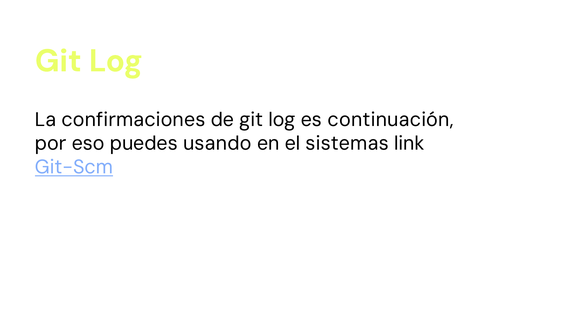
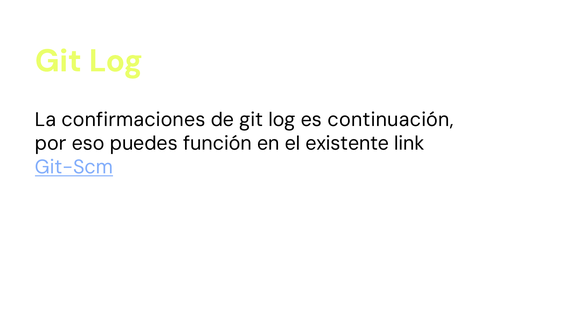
usando: usando -> función (217, 143)
sistemas: sistemas -> existente (347, 143)
